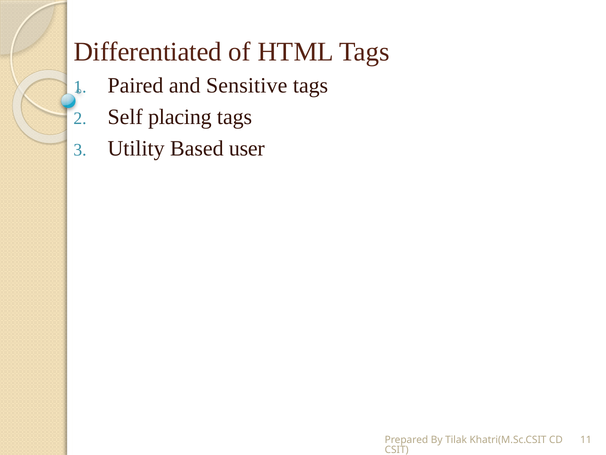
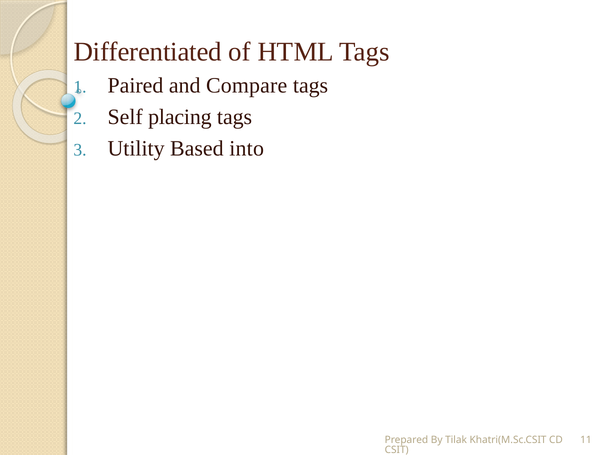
Sensitive: Sensitive -> Compare (247, 85)
user: user -> into (247, 148)
